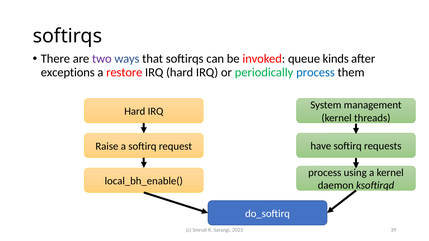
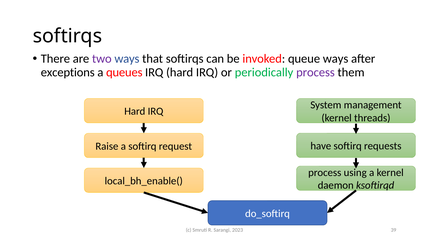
queue kinds: kinds -> ways (336, 59)
restore: restore -> queues (124, 72)
process colour: blue -> purple (315, 72)
